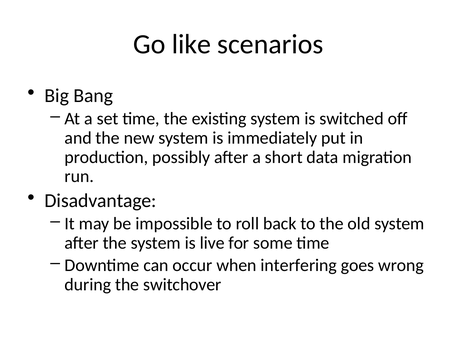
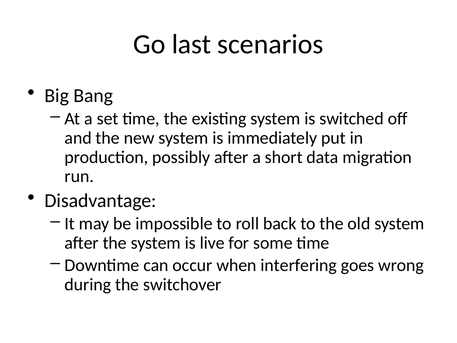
like: like -> last (191, 44)
